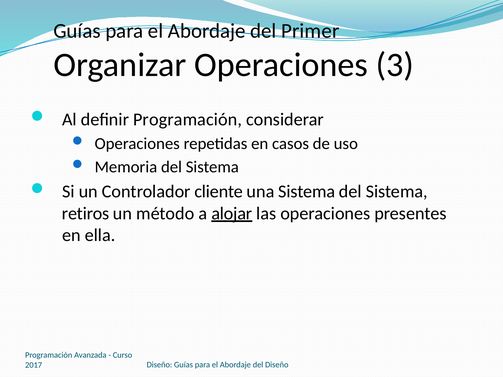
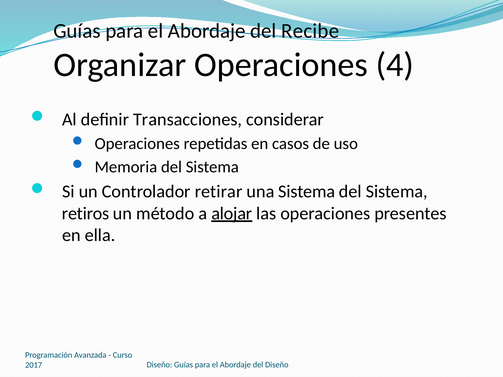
Primer: Primer -> Recibe (310, 31)
3: 3 -> 4 (395, 65)
definir Programación: Programación -> Transacciones (188, 119)
cliente: cliente -> retirar (219, 192)
